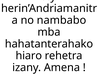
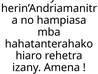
nambabo: nambabo -> hampiasa (62, 20)
